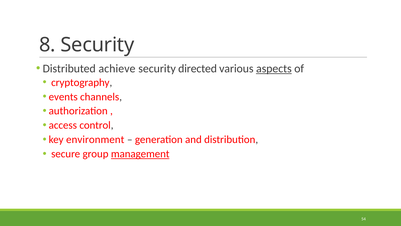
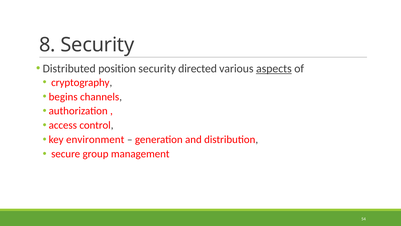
achieve: achieve -> position (117, 68)
events: events -> begins (63, 97)
management underline: present -> none (140, 154)
